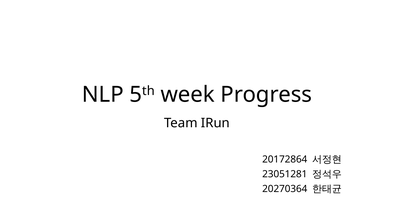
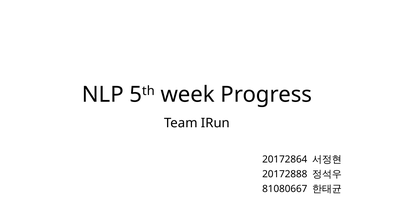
23051281: 23051281 -> 20172888 (285, 174)
20270364: 20270364 -> 81080667 (285, 188)
